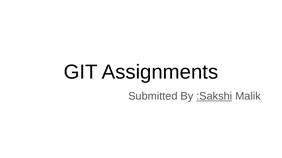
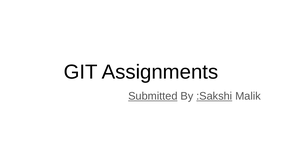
Submitted underline: none -> present (153, 97)
